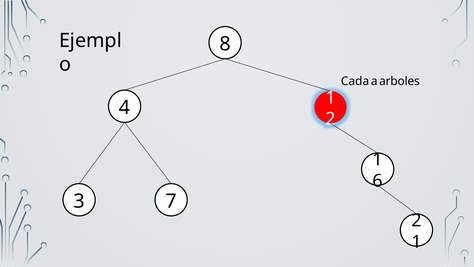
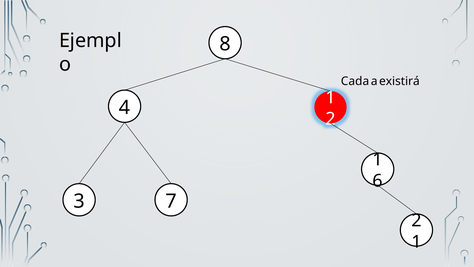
arboles: arboles -> existirá (399, 81)
